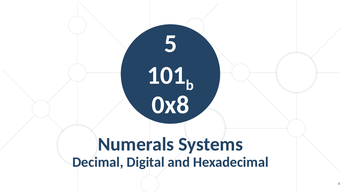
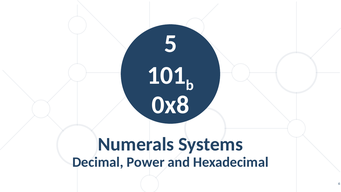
Digital: Digital -> Power (146, 162)
